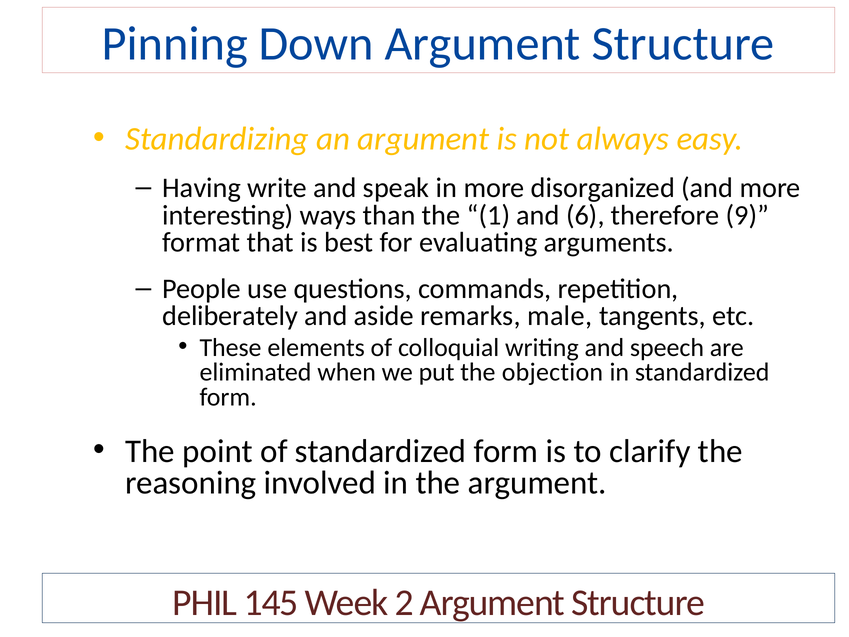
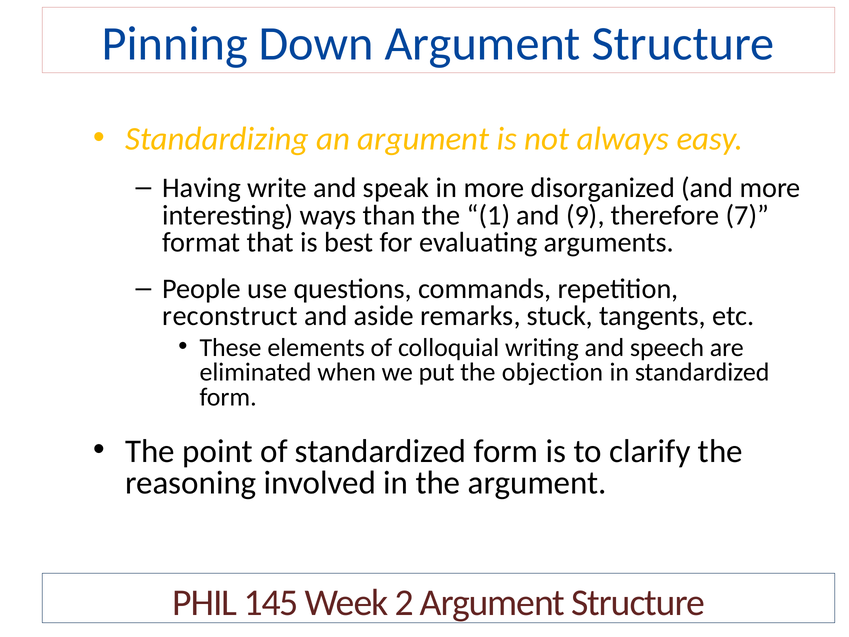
6: 6 -> 9 (585, 215)
9: 9 -> 7 (747, 215)
deliberately: deliberately -> reconstruct (230, 316)
male: male -> stuck (560, 316)
